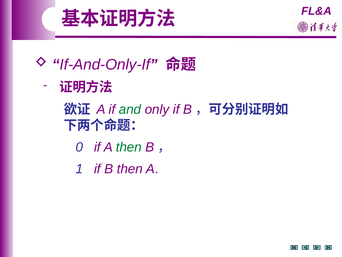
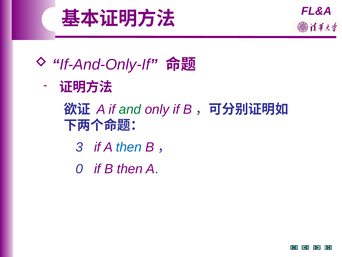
0: 0 -> 3 (79, 147)
then colour: green -> blue (129, 147)
1: 1 -> 0 (79, 169)
